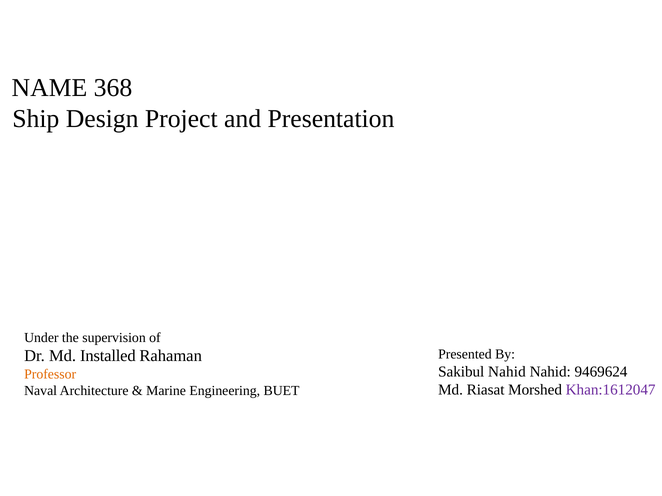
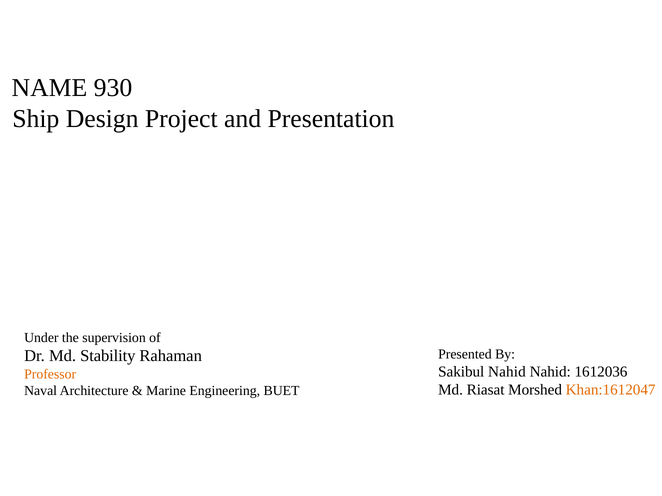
368: 368 -> 930 (113, 88)
Installed: Installed -> Stability (108, 356)
9469624: 9469624 -> 1612036 (601, 372)
Khan:1612047 colour: purple -> orange (611, 390)
